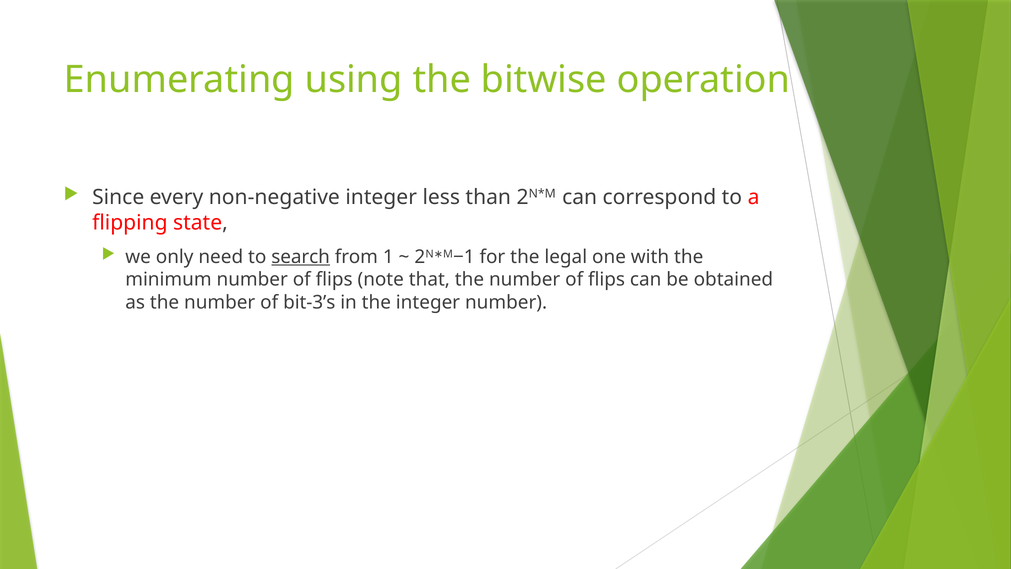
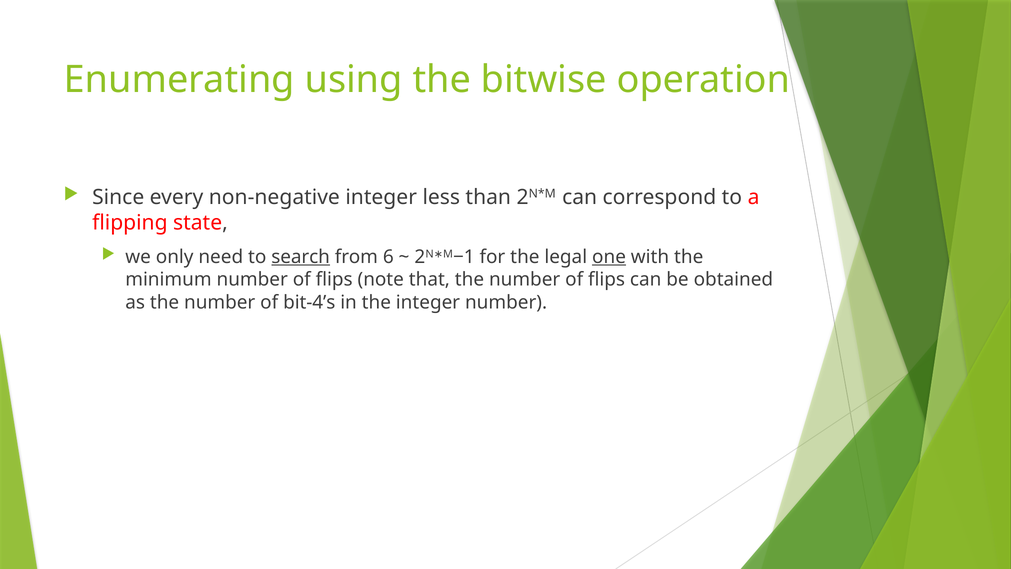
1: 1 -> 6 (388, 257)
one underline: none -> present (609, 257)
bit-3’s: bit-3’s -> bit-4’s (309, 302)
